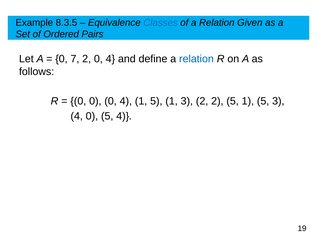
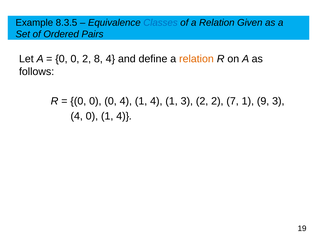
7: 7 -> 0 (75, 59)
2 0: 0 -> 8 (98, 59)
relation colour: blue -> orange (196, 59)
4 1 5: 5 -> 4 (156, 101)
2 5: 5 -> 7 (233, 101)
5: 5 -> 9 (263, 101)
0 5: 5 -> 1 (107, 116)
